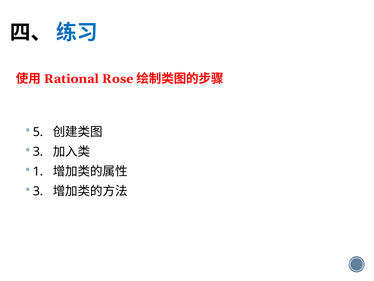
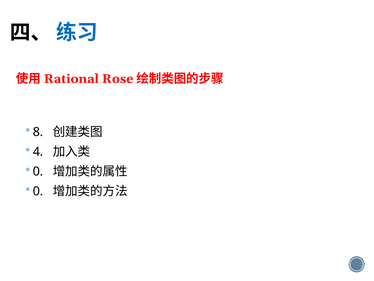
5: 5 -> 8 (38, 132)
3: 3 -> 4 (38, 152)
1: 1 -> 0 (38, 171)
3: 3 -> 0 (38, 191)
